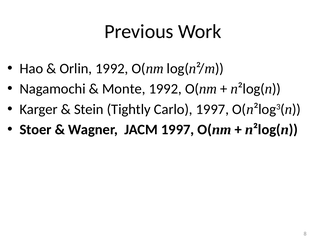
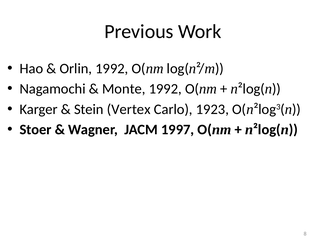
Tightly: Tightly -> Vertex (129, 109)
Carlo 1997: 1997 -> 1923 (212, 109)
